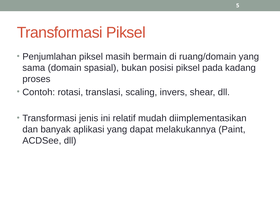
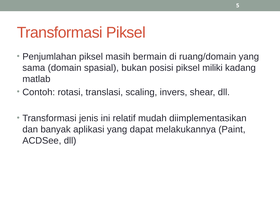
pada: pada -> miliki (212, 68)
proses: proses -> matlab (36, 79)
